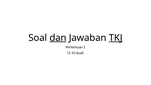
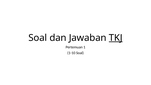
dan underline: present -> none (58, 38)
